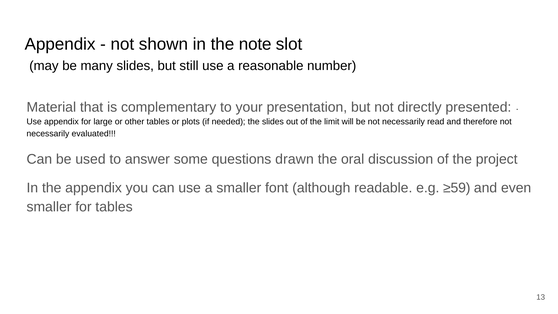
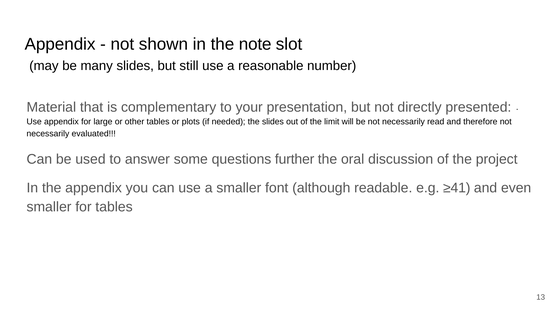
drawn: drawn -> further (295, 159)
≥59: ≥59 -> ≥41 (457, 188)
